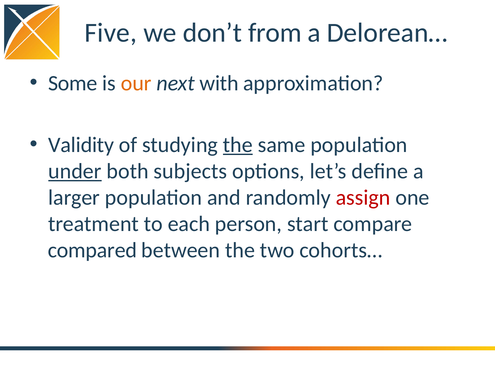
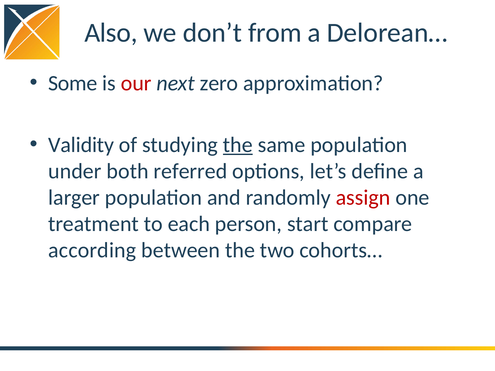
Five: Five -> Also (111, 33)
our colour: orange -> red (136, 83)
with: with -> zero (219, 83)
under underline: present -> none (75, 171)
subjects: subjects -> referred (190, 171)
compared: compared -> according (92, 250)
